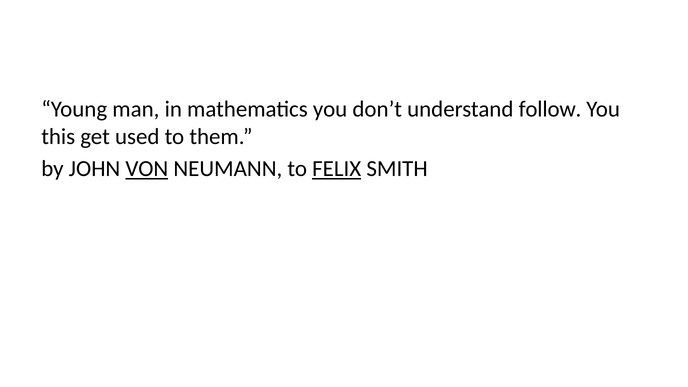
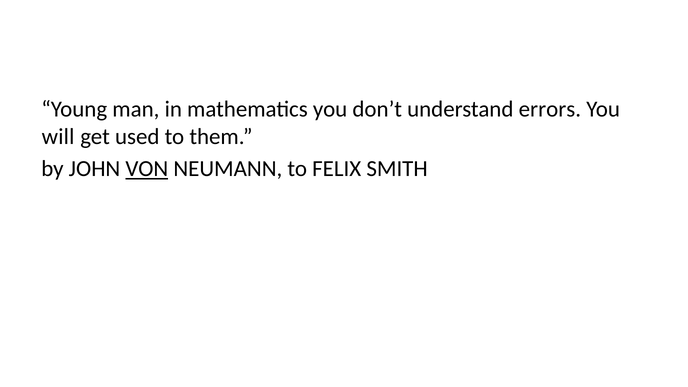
follow: follow -> errors (550, 109)
this: this -> will (58, 137)
FELIX underline: present -> none (337, 169)
